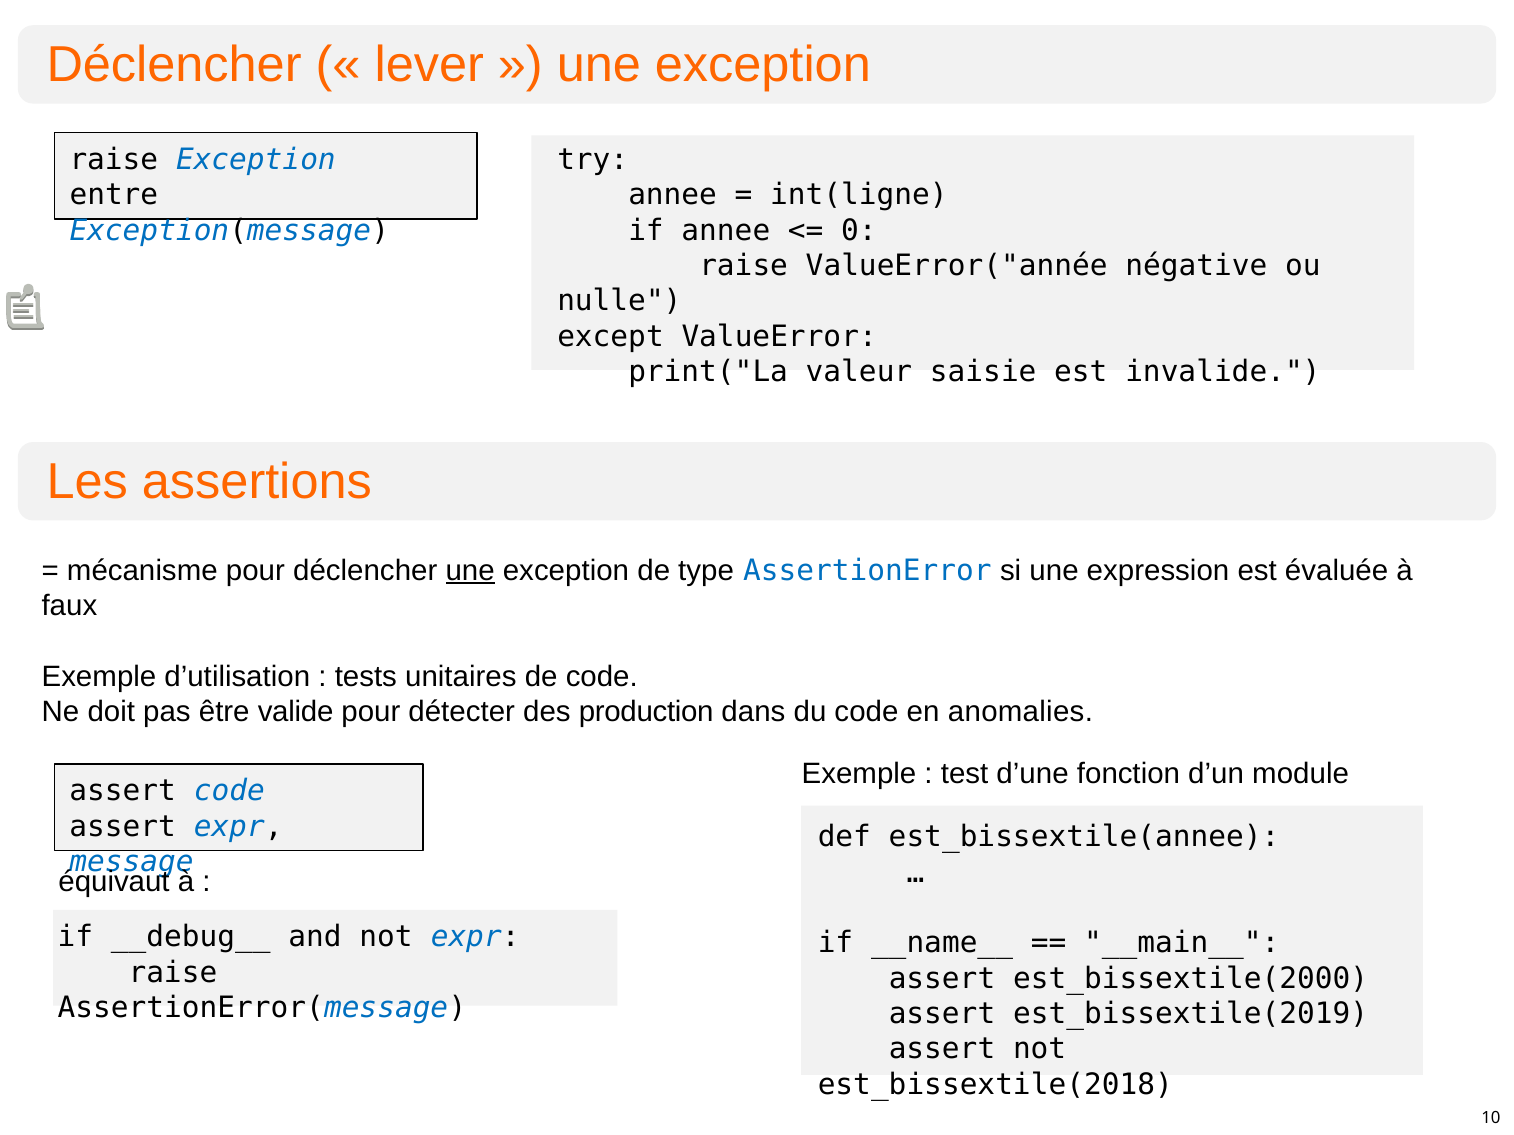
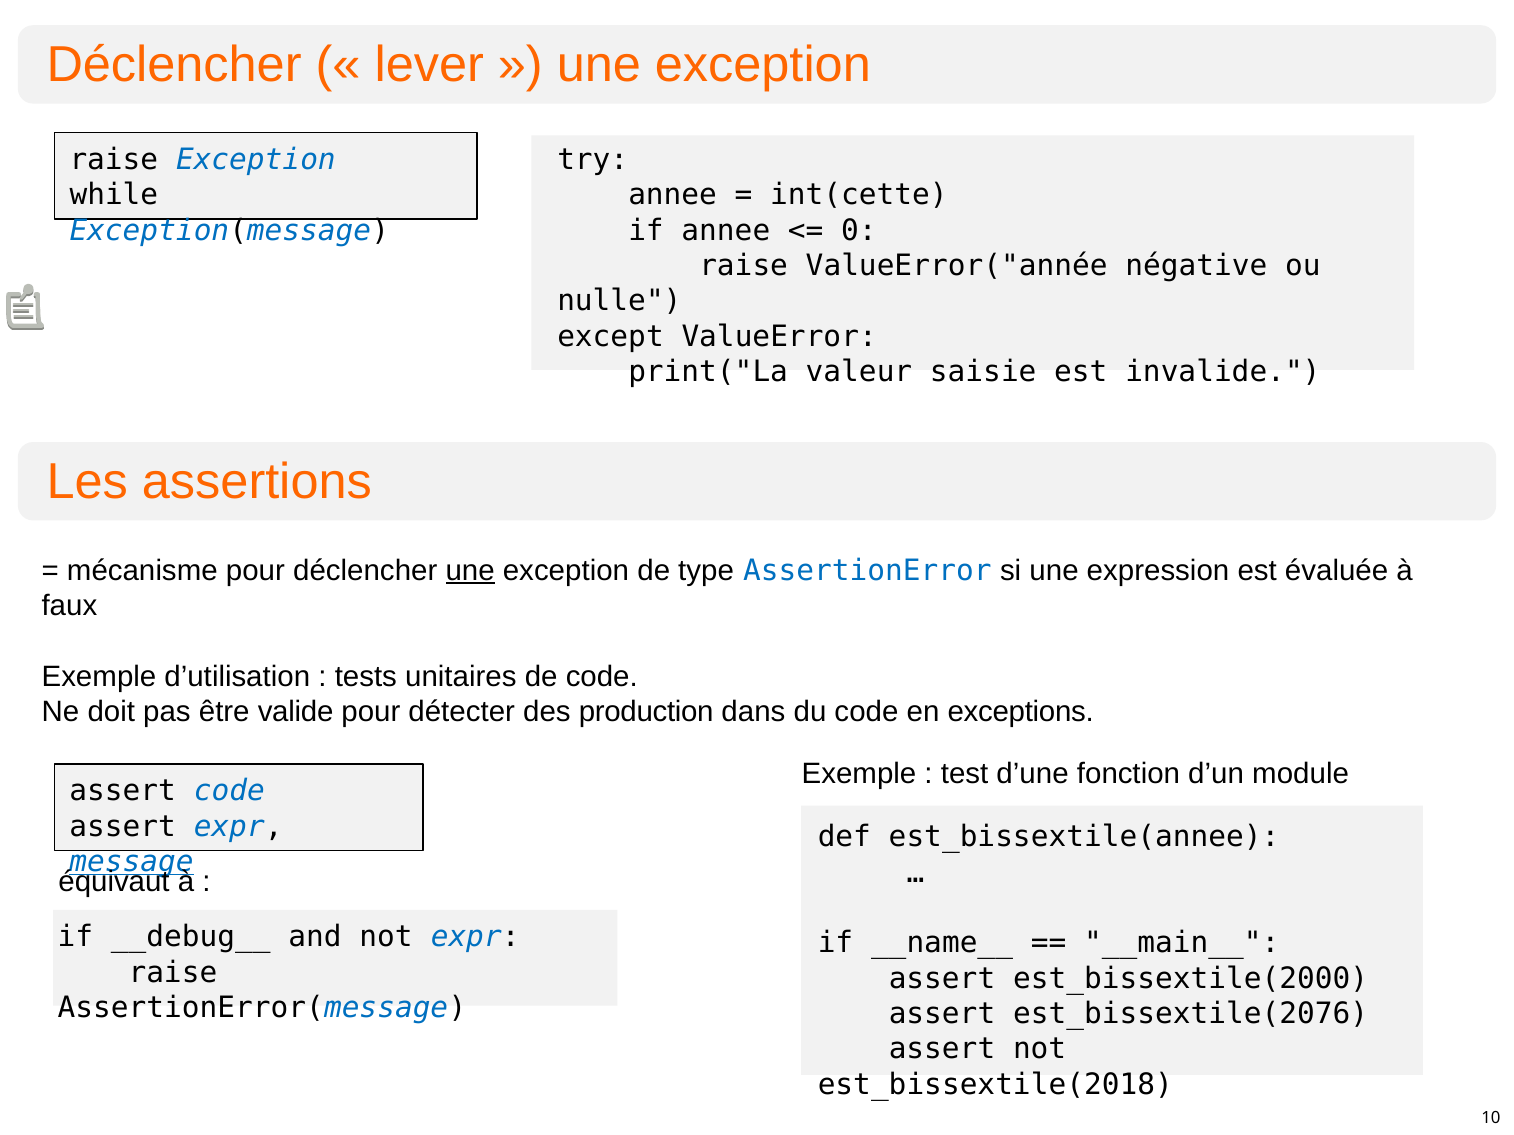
entre: entre -> while (114, 195)
int(ligne: int(ligne -> int(cette (859, 195)
anomalies: anomalies -> exceptions (1021, 712)
message underline: none -> present (131, 862)
est_bissextile(2019: est_bissextile(2019 -> est_bissextile(2076 (1191, 1014)
